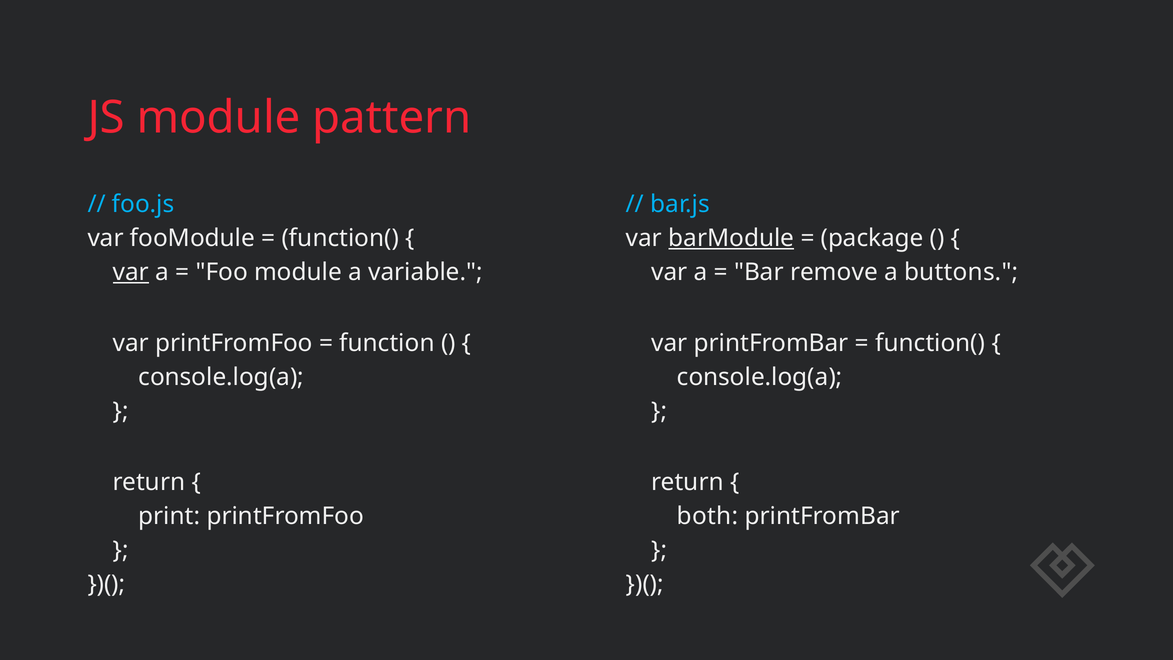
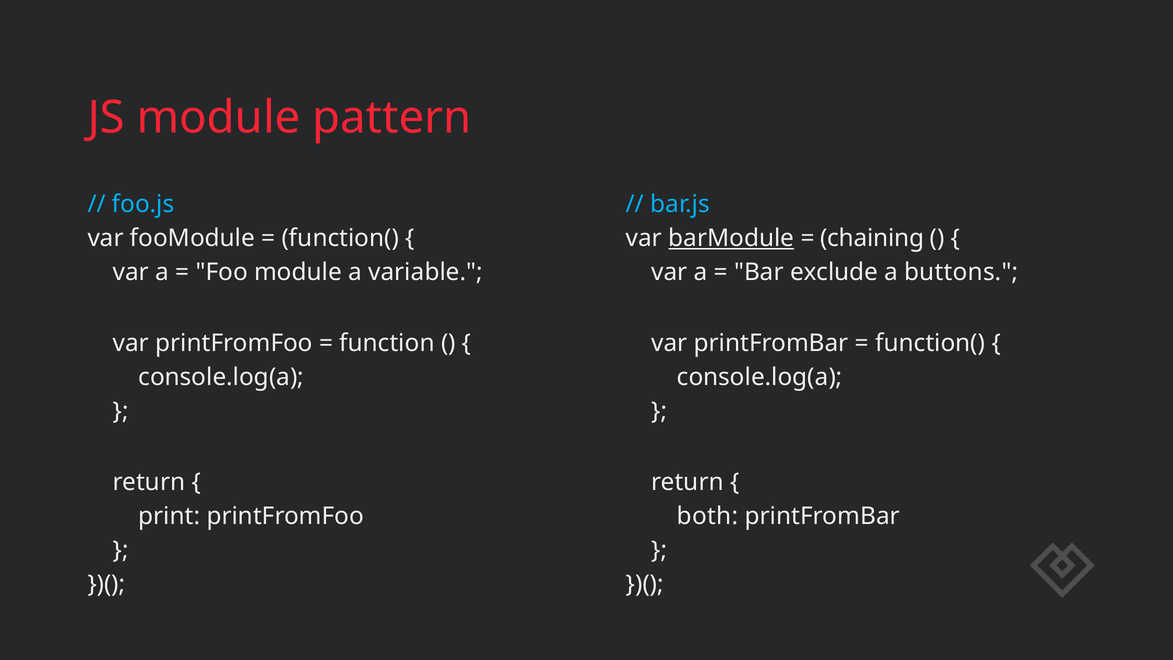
package: package -> chaining (872, 238)
var underline: present -> none (131, 272)
remove: remove -> exclude (834, 272)
